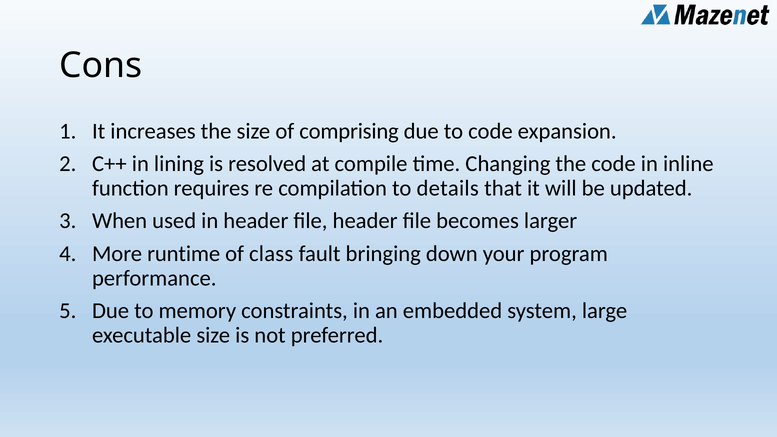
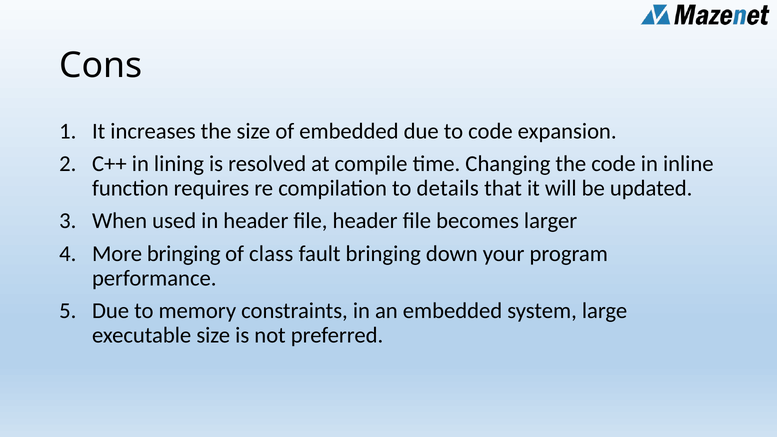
of comprising: comprising -> embedded (349, 131)
More runtime: runtime -> bringing (184, 254)
